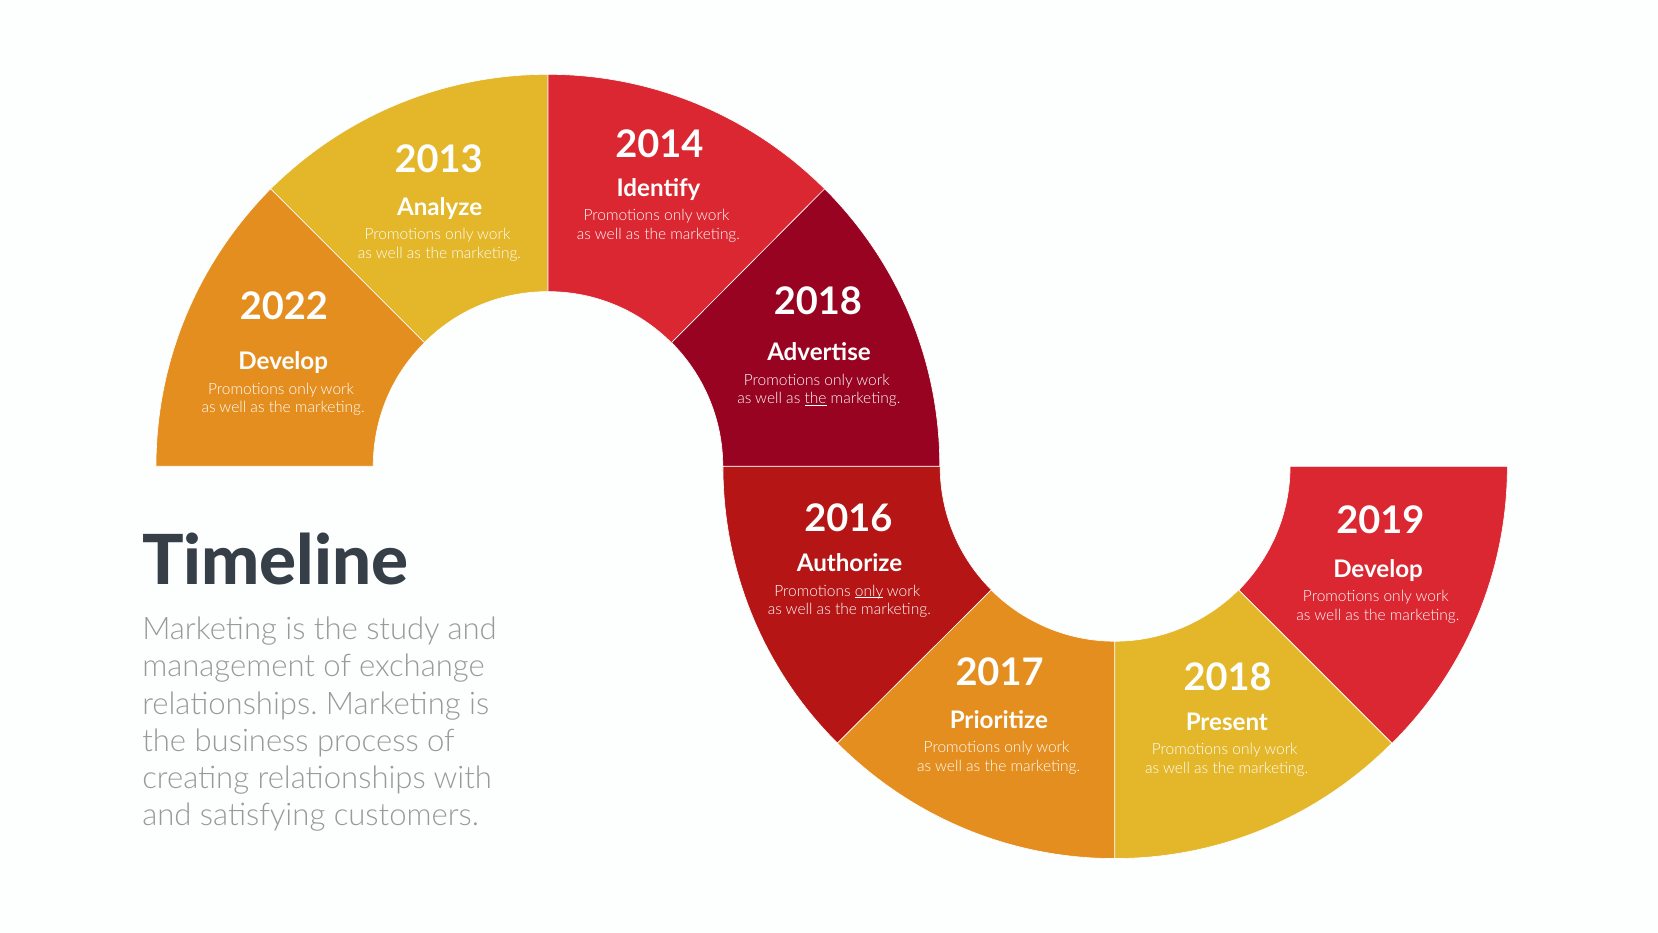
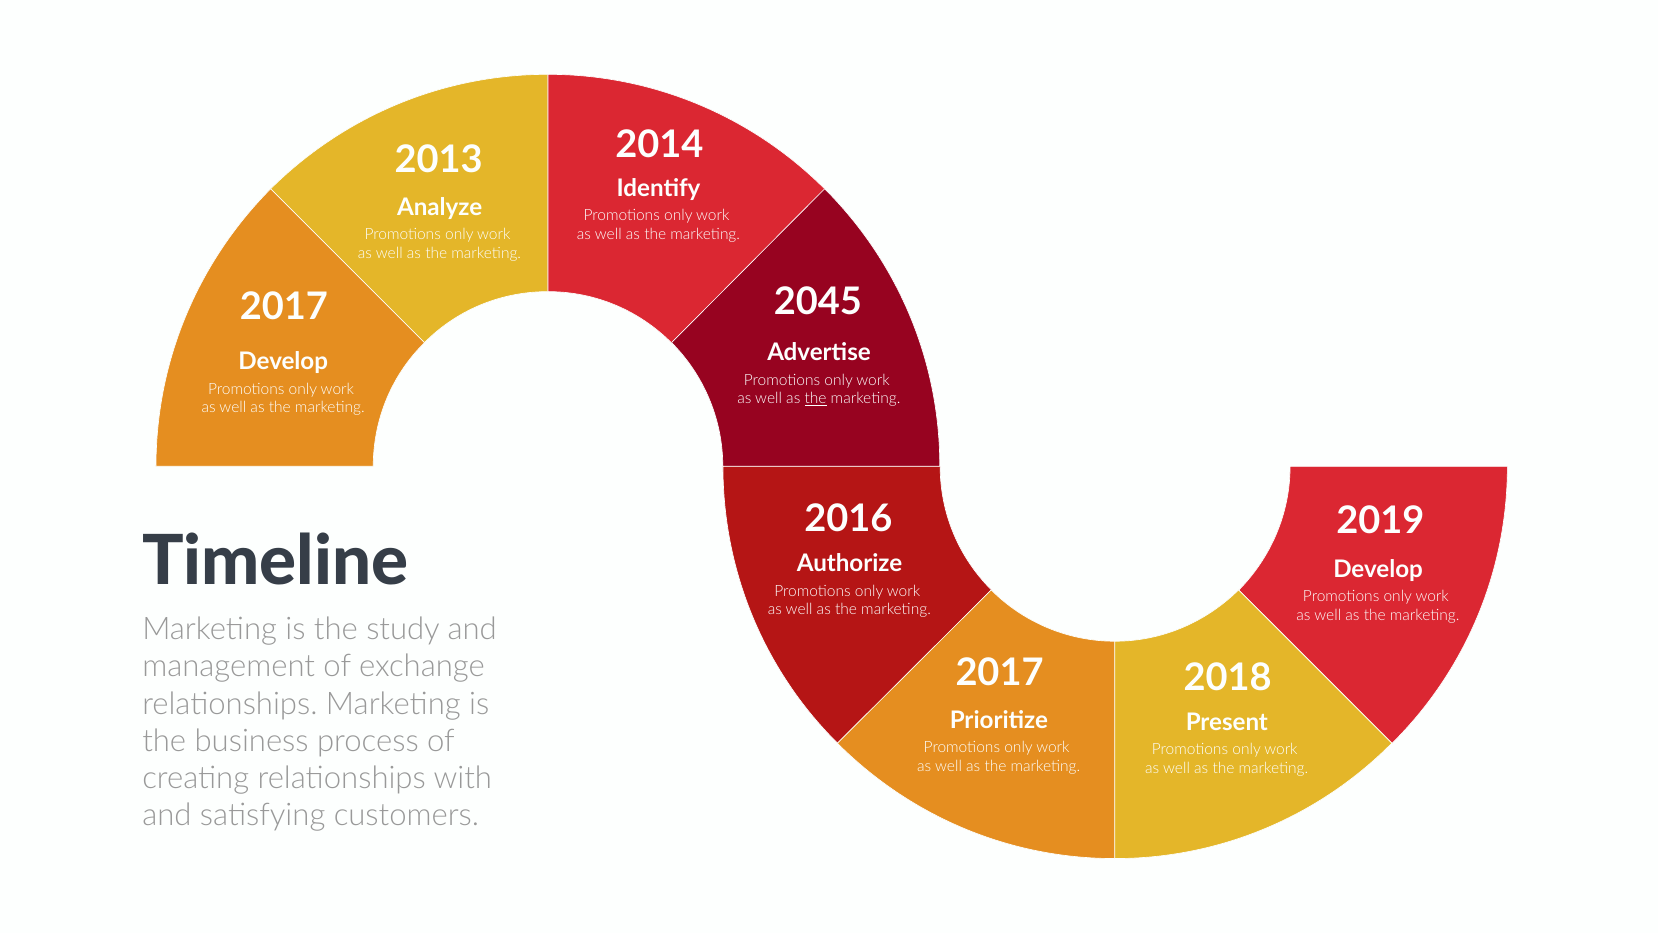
2018: 2018 -> 2045 (818, 302)
2022: 2022 -> 2017 (284, 307)
only underline: present -> none (869, 591)
